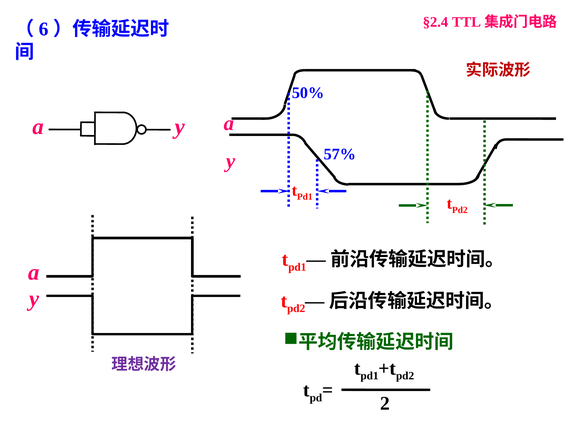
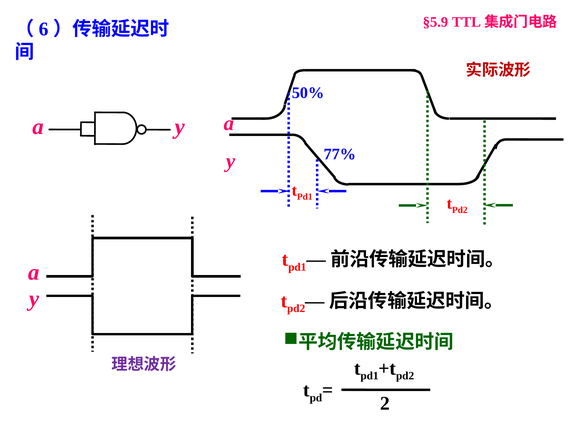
§2.4: §2.4 -> §5.9 (435, 22)
57%: 57% -> 77% (340, 154)
